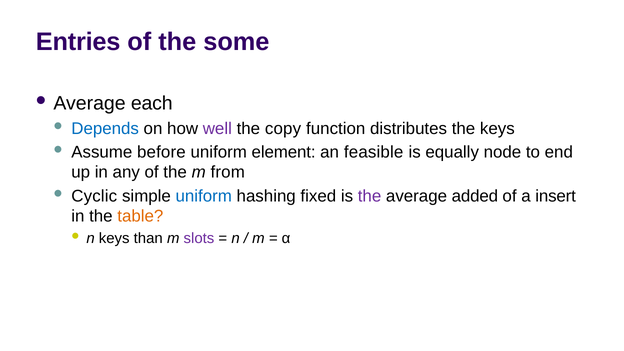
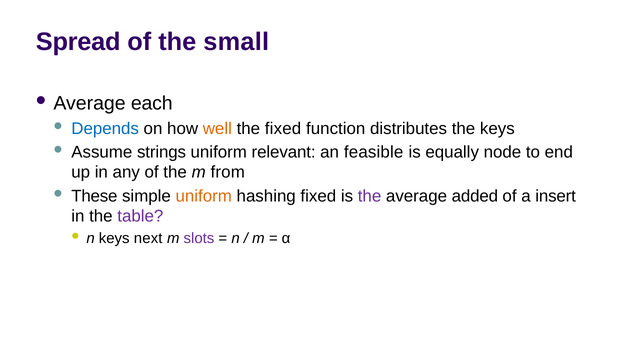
Entries: Entries -> Spread (78, 42)
some: some -> small (236, 42)
well colour: purple -> orange (217, 128)
the copy: copy -> fixed (283, 128)
before: before -> strings (162, 152)
element: element -> relevant (284, 152)
Cyclic: Cyclic -> These (94, 196)
uniform colour: blue -> orange (204, 196)
table colour: orange -> purple (140, 216)
than: than -> next (148, 238)
